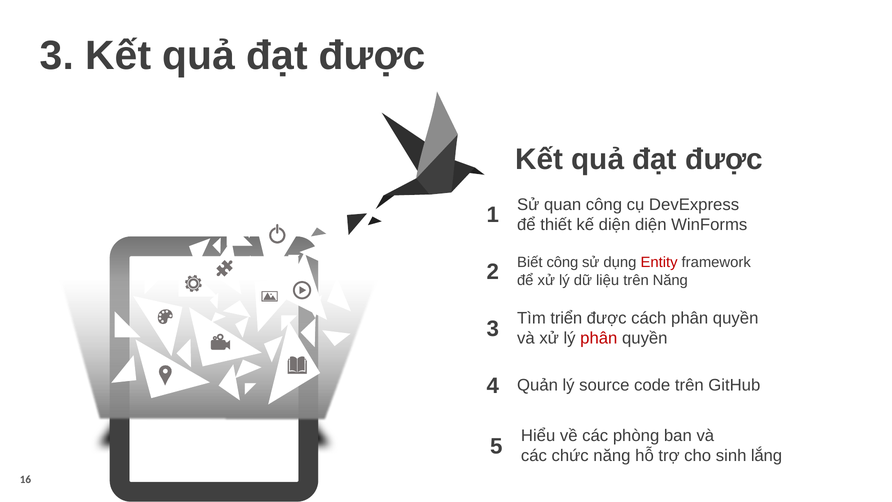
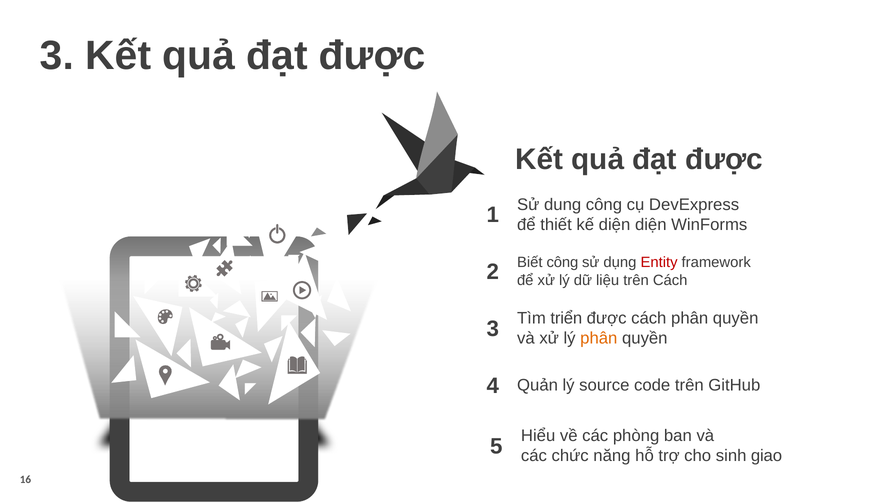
quan: quan -> dung (563, 204)
trên Năng: Năng -> Cách (670, 280)
phân colour: red -> orange (599, 338)
lắng: lắng -> giao (767, 456)
